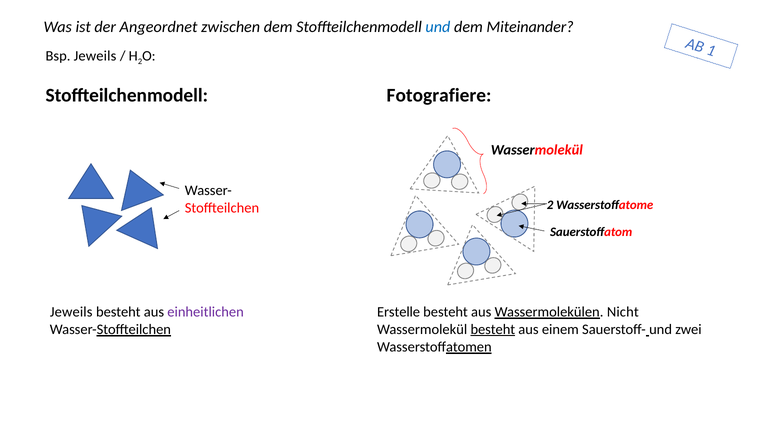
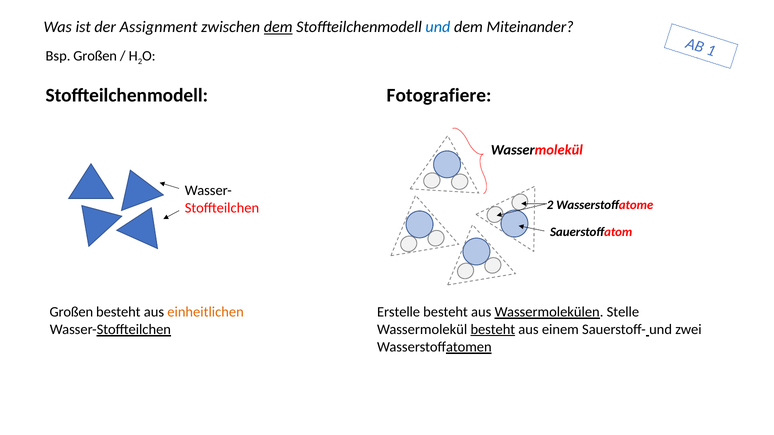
Angeordnet: Angeordnet -> Assignment (159, 27)
dem underline: none -> present (278, 27)
Bsp Jeweils: Jeweils -> Großen (95, 56)
Jeweils: Jeweils -> Großen (71, 312)
einheitlichen colour: purple -> orange (206, 312)
Nicht: Nicht -> Stelle (623, 312)
